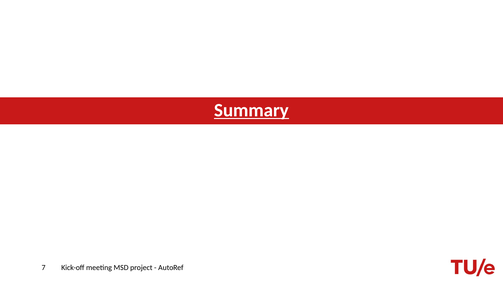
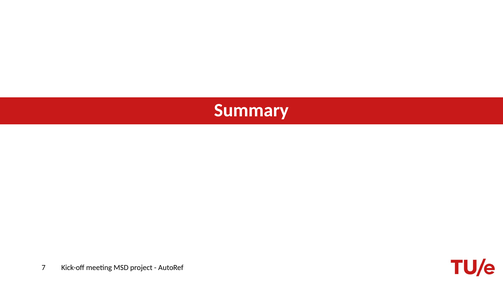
Summary underline: present -> none (252, 110)
